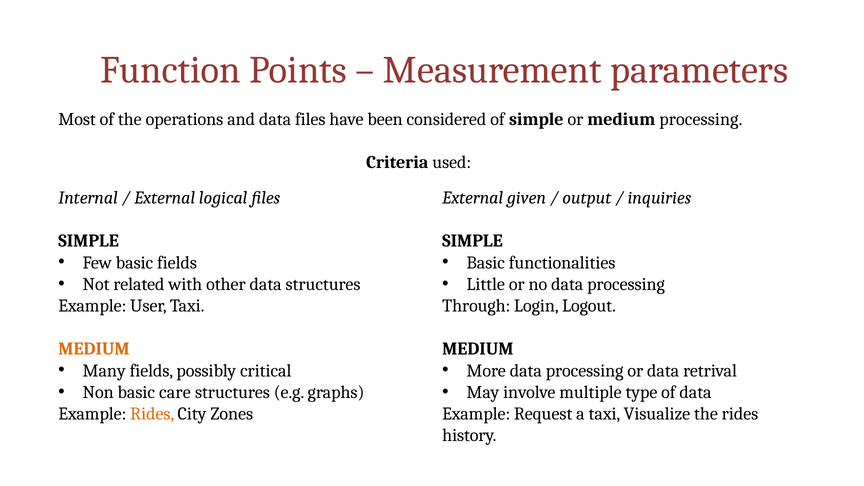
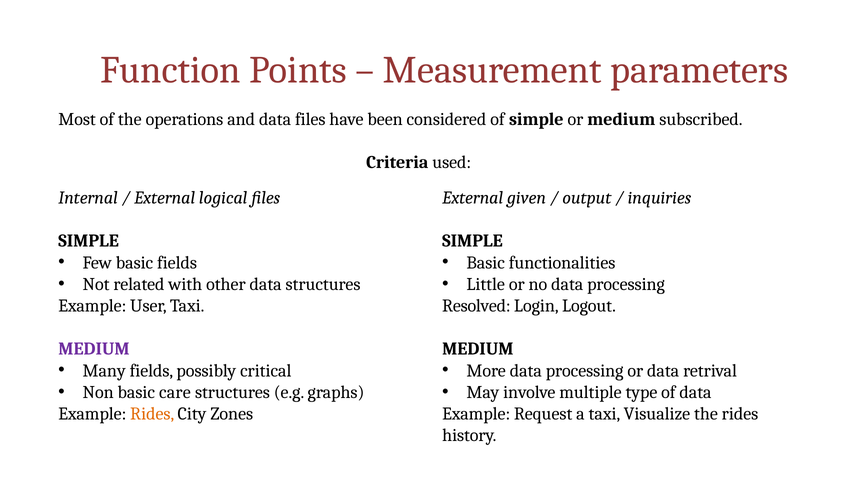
medium processing: processing -> subscribed (701, 119)
Through: Through -> Resolved (476, 306)
MEDIUM colour: orange -> purple (94, 349)
